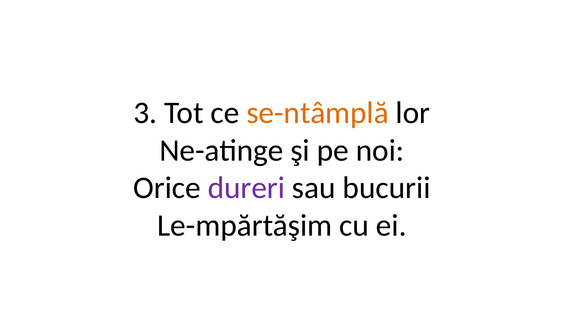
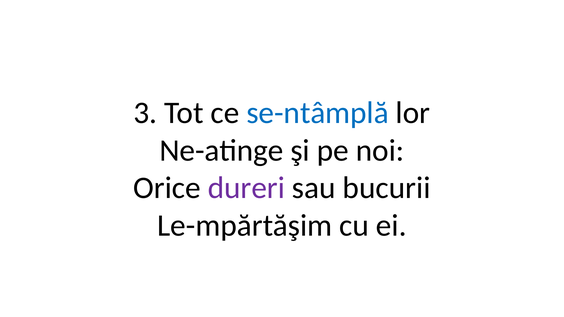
se-ntâmplă colour: orange -> blue (318, 113)
